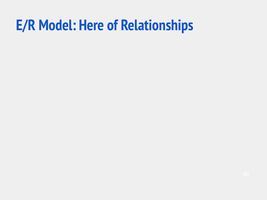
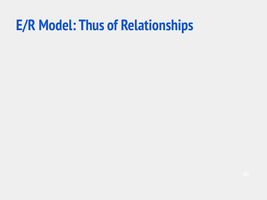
Here: Here -> Thus (92, 25)
